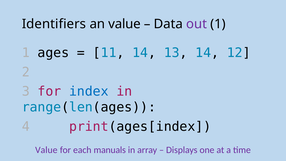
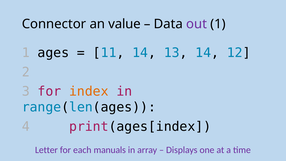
Identifiers: Identifiers -> Connector (54, 24)
index colour: blue -> orange (89, 91)
Value: Value -> Letter (46, 150)
